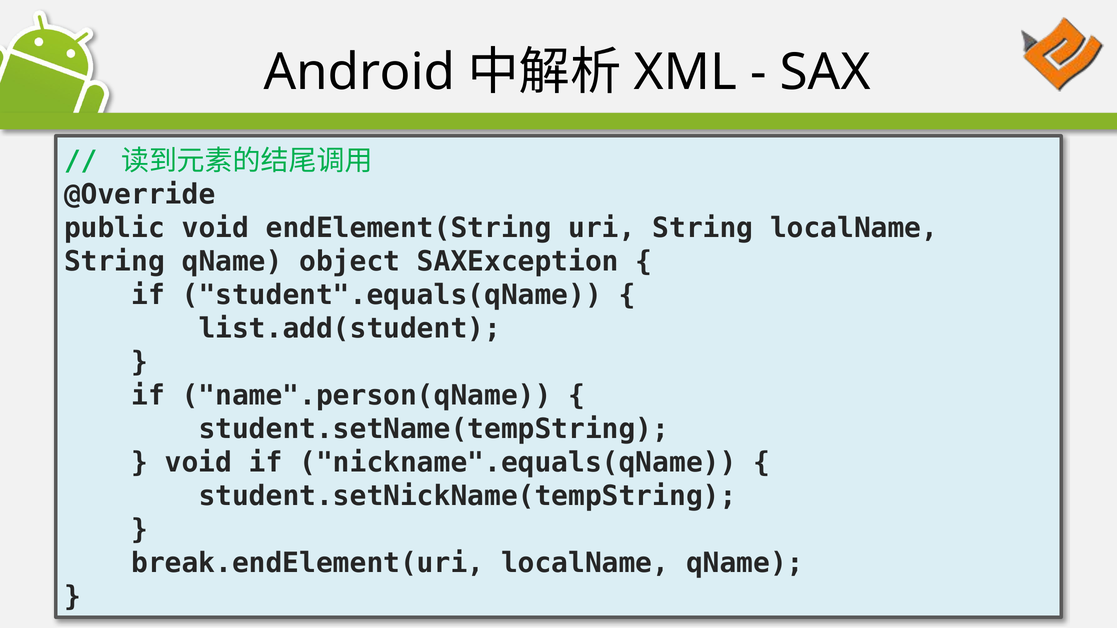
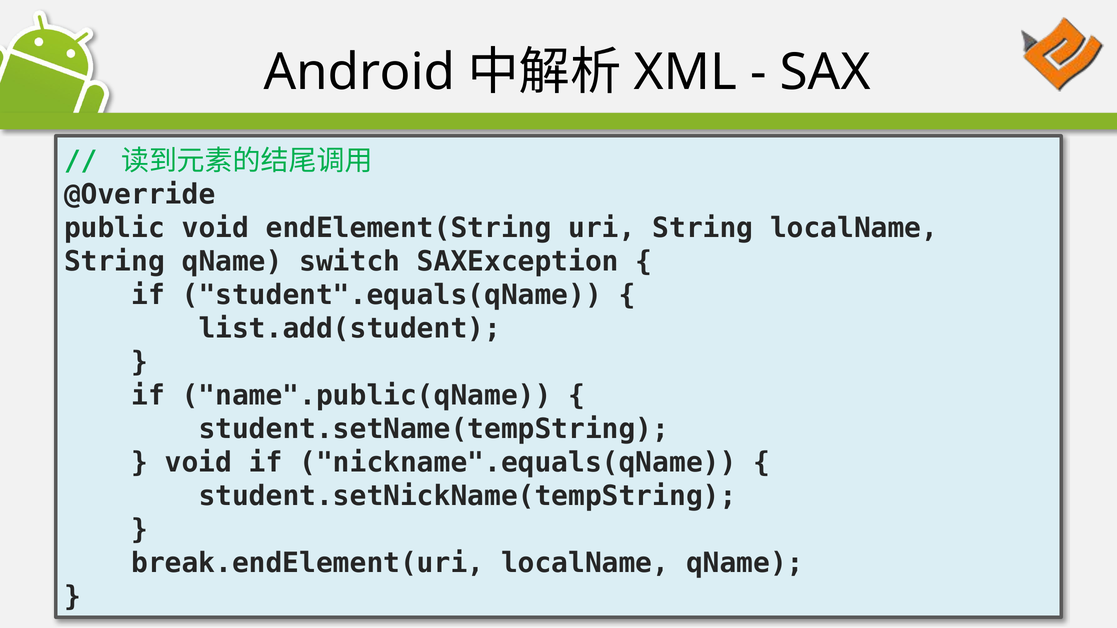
object: object -> switch (350, 262)
name".person(qName: name".person(qName -> name".public(qName (367, 396)
